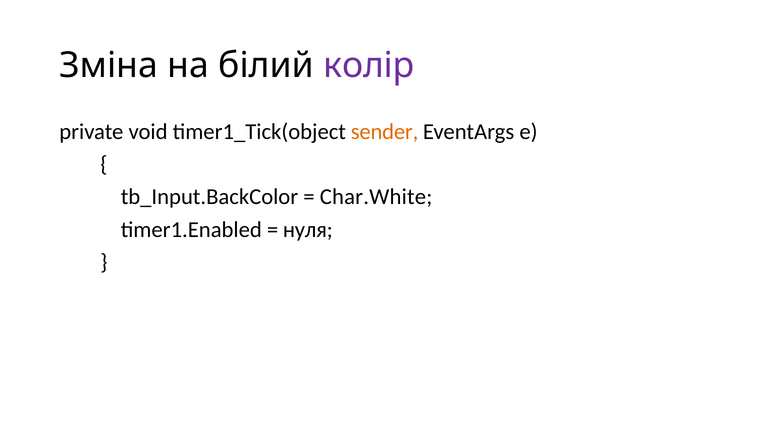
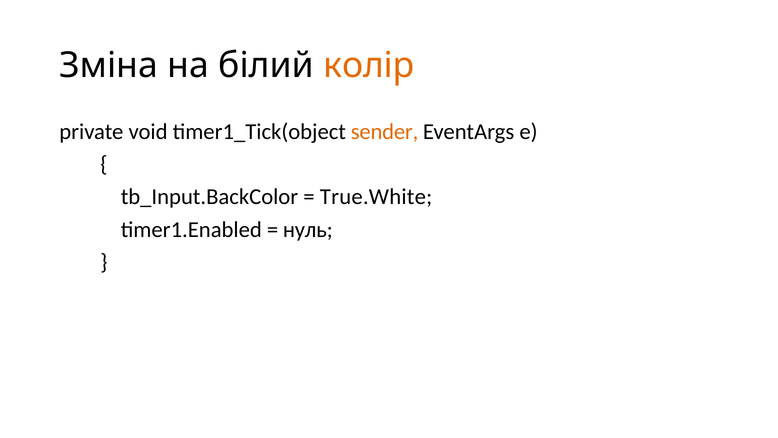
колір colour: purple -> orange (369, 65)
Char.White: Char.White -> True.White (376, 197)
нуля: нуля -> нуль (308, 229)
